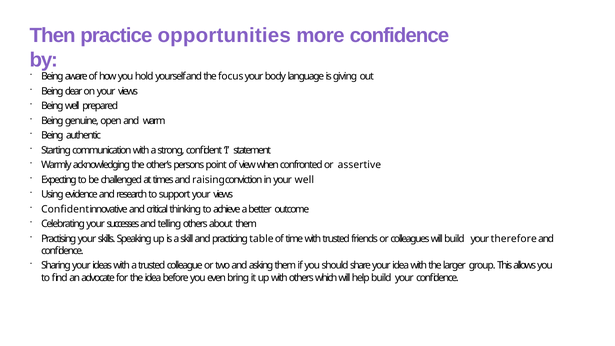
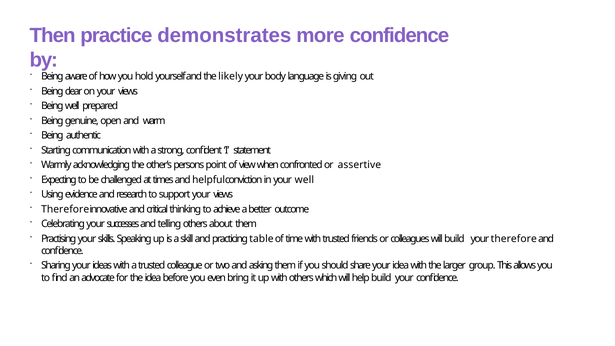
opportunities: opportunities -> demonstrates (224, 36)
focus: focus -> likely (231, 77)
raising: raising -> helpful (209, 180)
Confident: Confident -> Therefore (65, 209)
